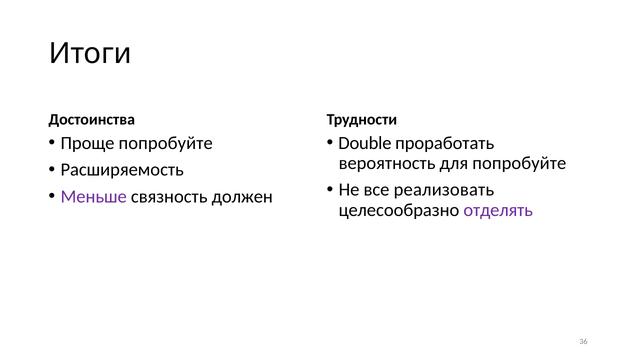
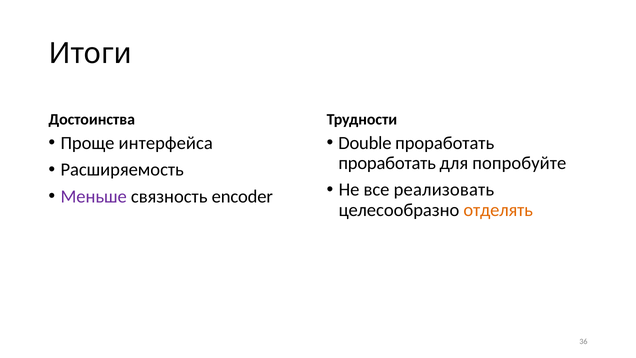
Проще попробуйте: попробуйте -> интерфейса (166, 143)
вероятность: вероятность -> проработать (387, 163)
должен: должен -> encoder (242, 196)
отделять colour: purple -> orange (498, 210)
